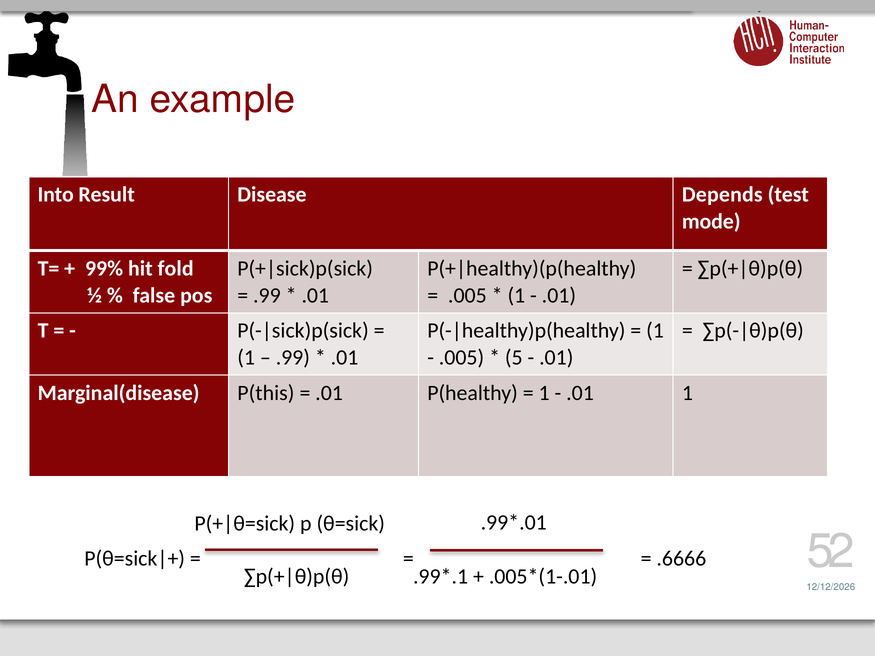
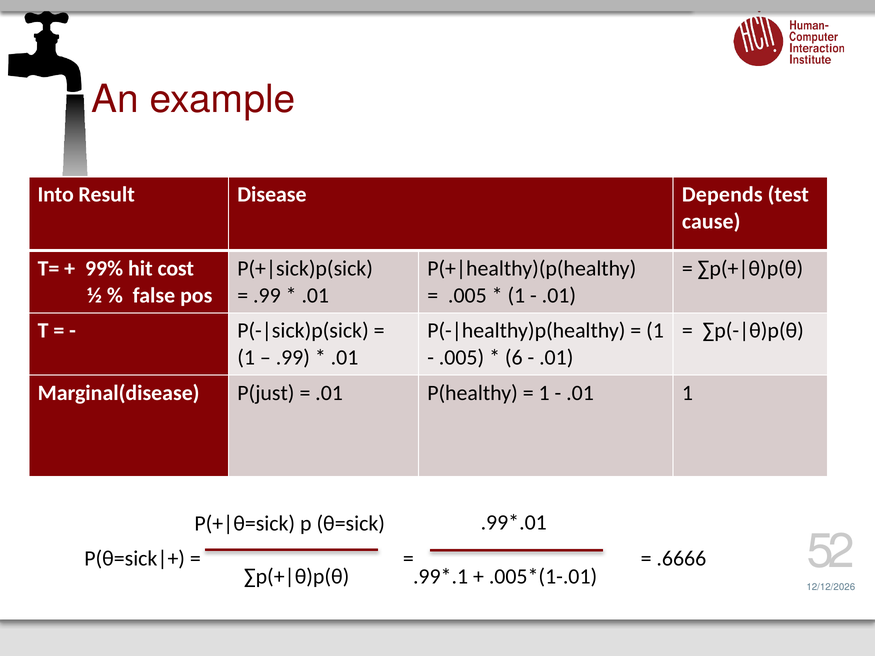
mode: mode -> cause (711, 222)
fold: fold -> cost (176, 269)
5: 5 -> 6 (514, 358)
P(this: P(this -> P(just (266, 393)
